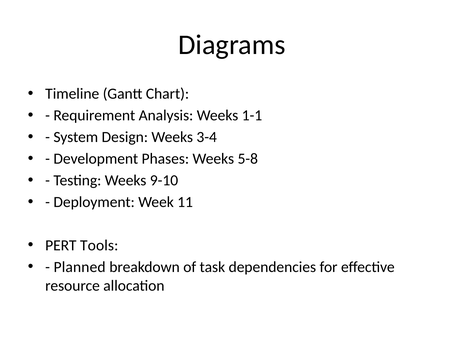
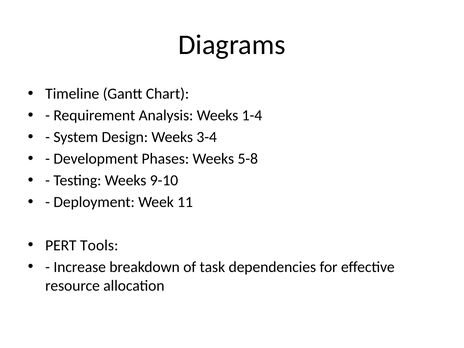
1-1: 1-1 -> 1-4 (252, 116)
Planned: Planned -> Increase (80, 267)
